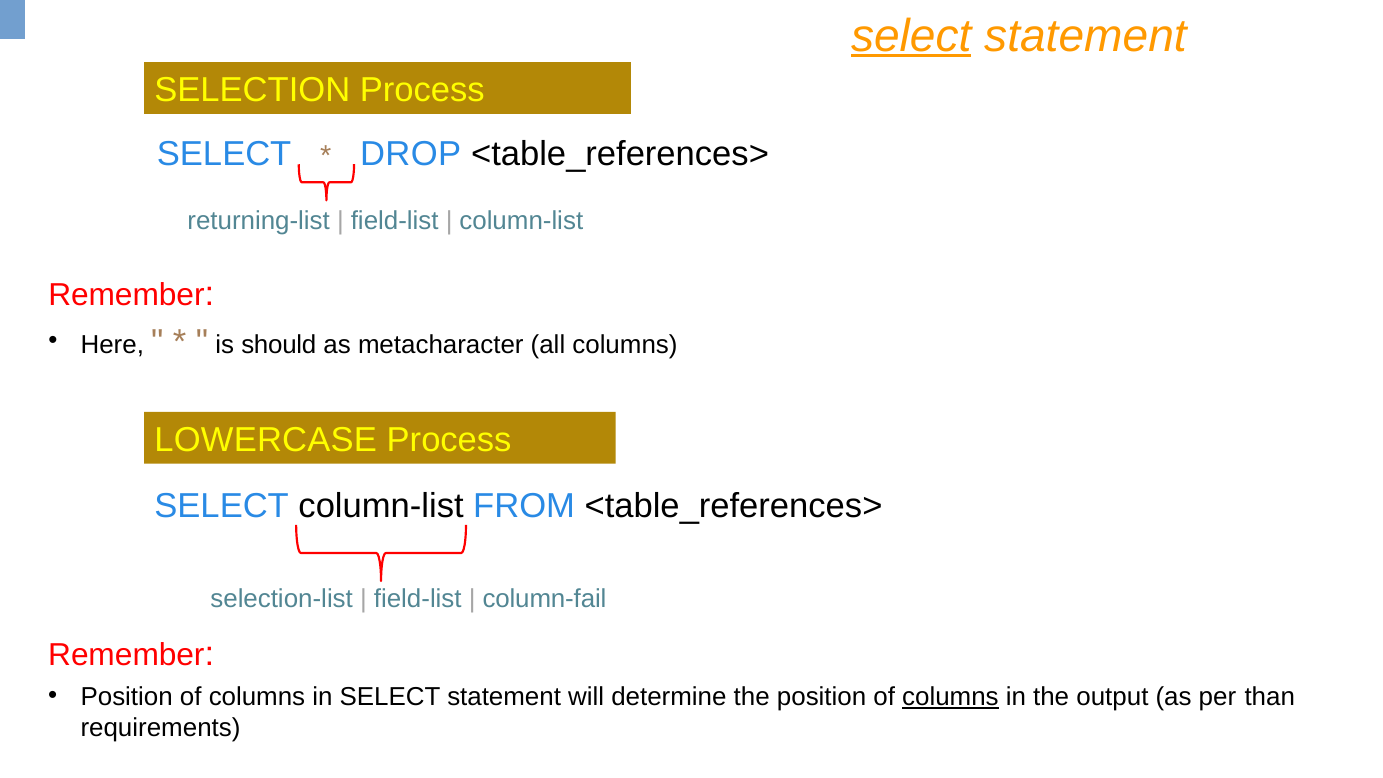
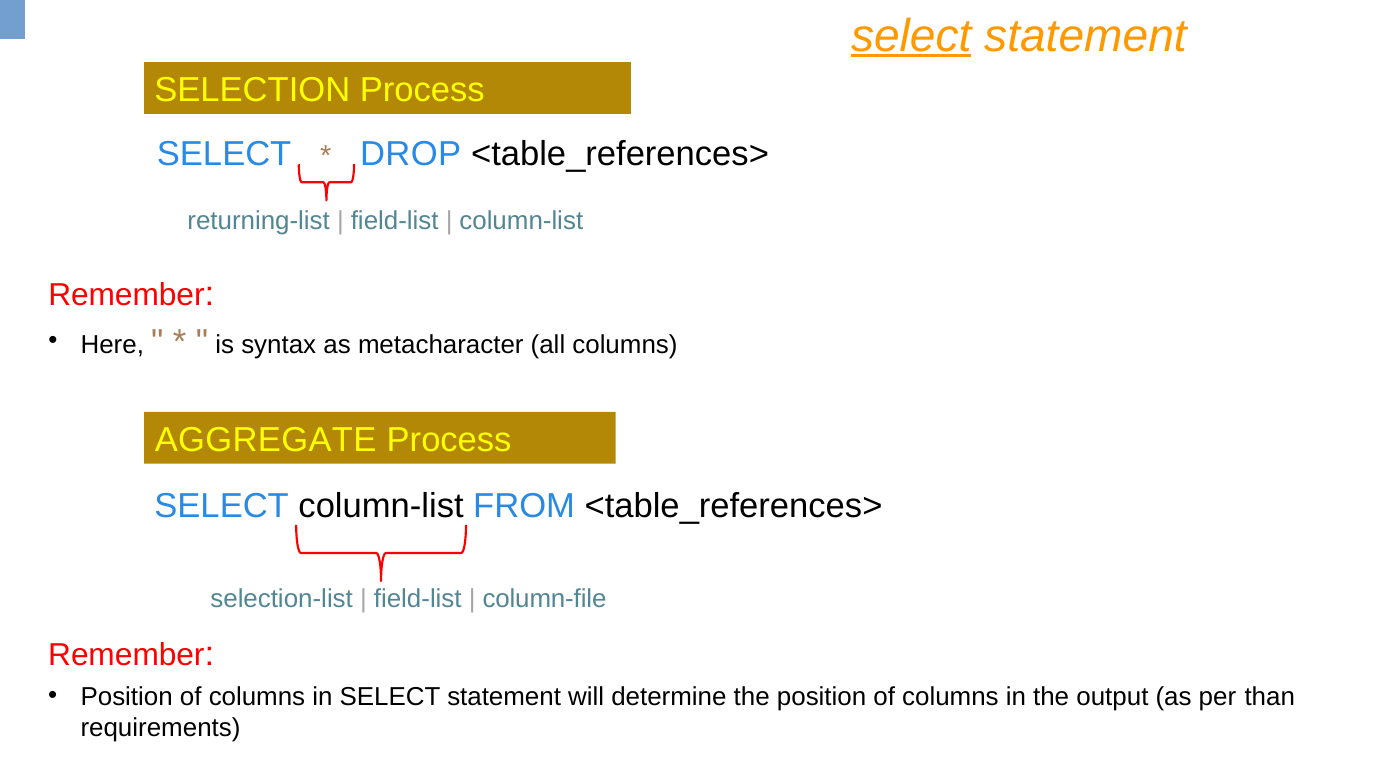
should: should -> syntax (279, 345)
LOWERCASE: LOWERCASE -> AGGREGATE (266, 440)
column-fail: column-fail -> column-file (544, 599)
columns underline: present -> none (950, 697)
